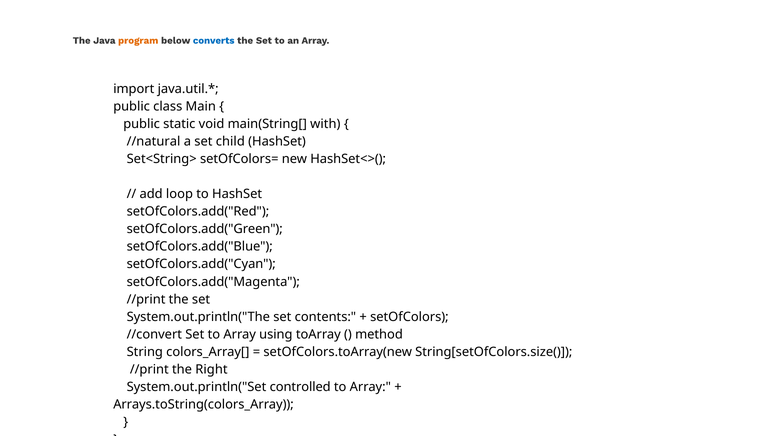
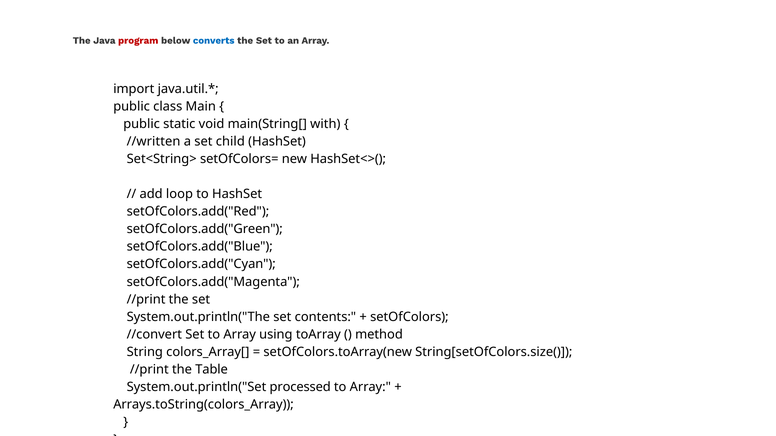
program colour: orange -> red (138, 41)
//natural: //natural -> //written (154, 142)
Right: Right -> Table (212, 370)
controlled: controlled -> processed (300, 387)
